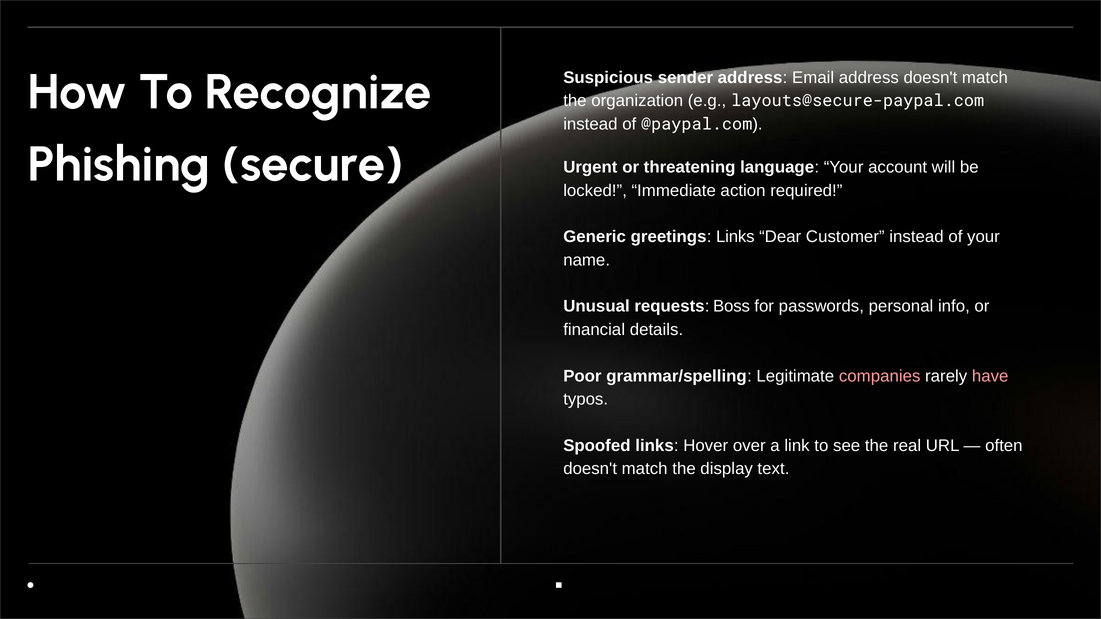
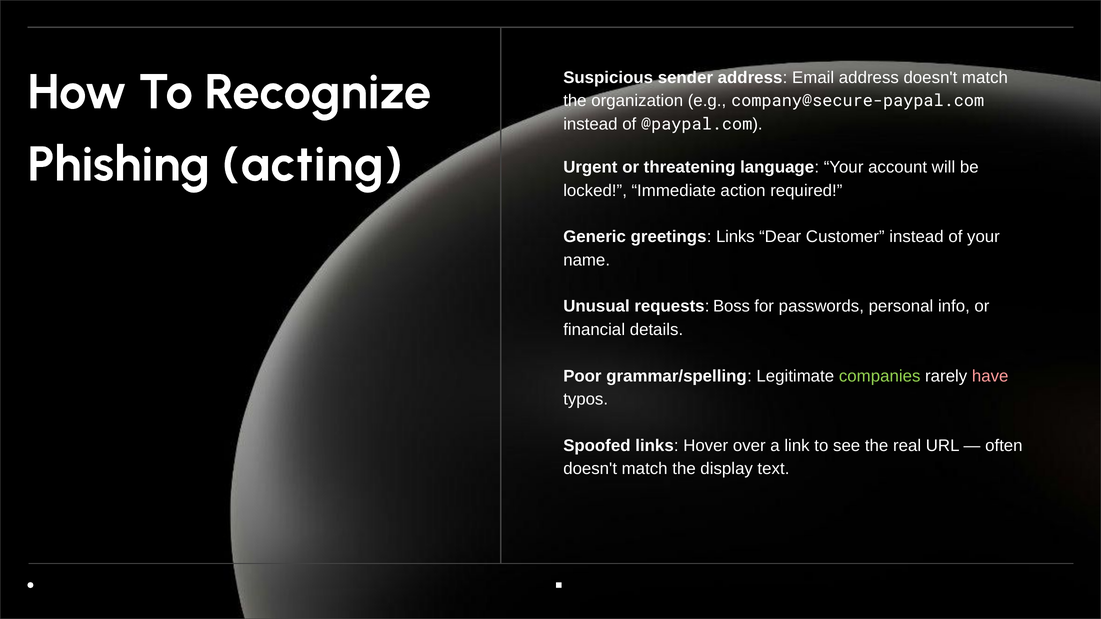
layouts@secure-paypal.com: layouts@secure-paypal.com -> company@secure-paypal.com (858, 101)
secure: secure -> acting (312, 164)
companies colour: pink -> light green (880, 376)
